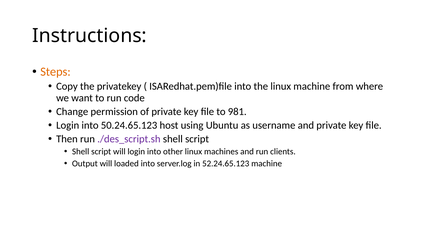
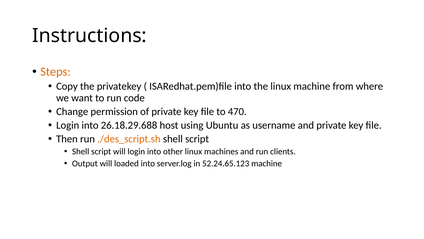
981: 981 -> 470 (237, 111)
50.24.65.123: 50.24.65.123 -> 26.18.29.688 (129, 125)
./des_script.sh colour: purple -> orange (129, 139)
